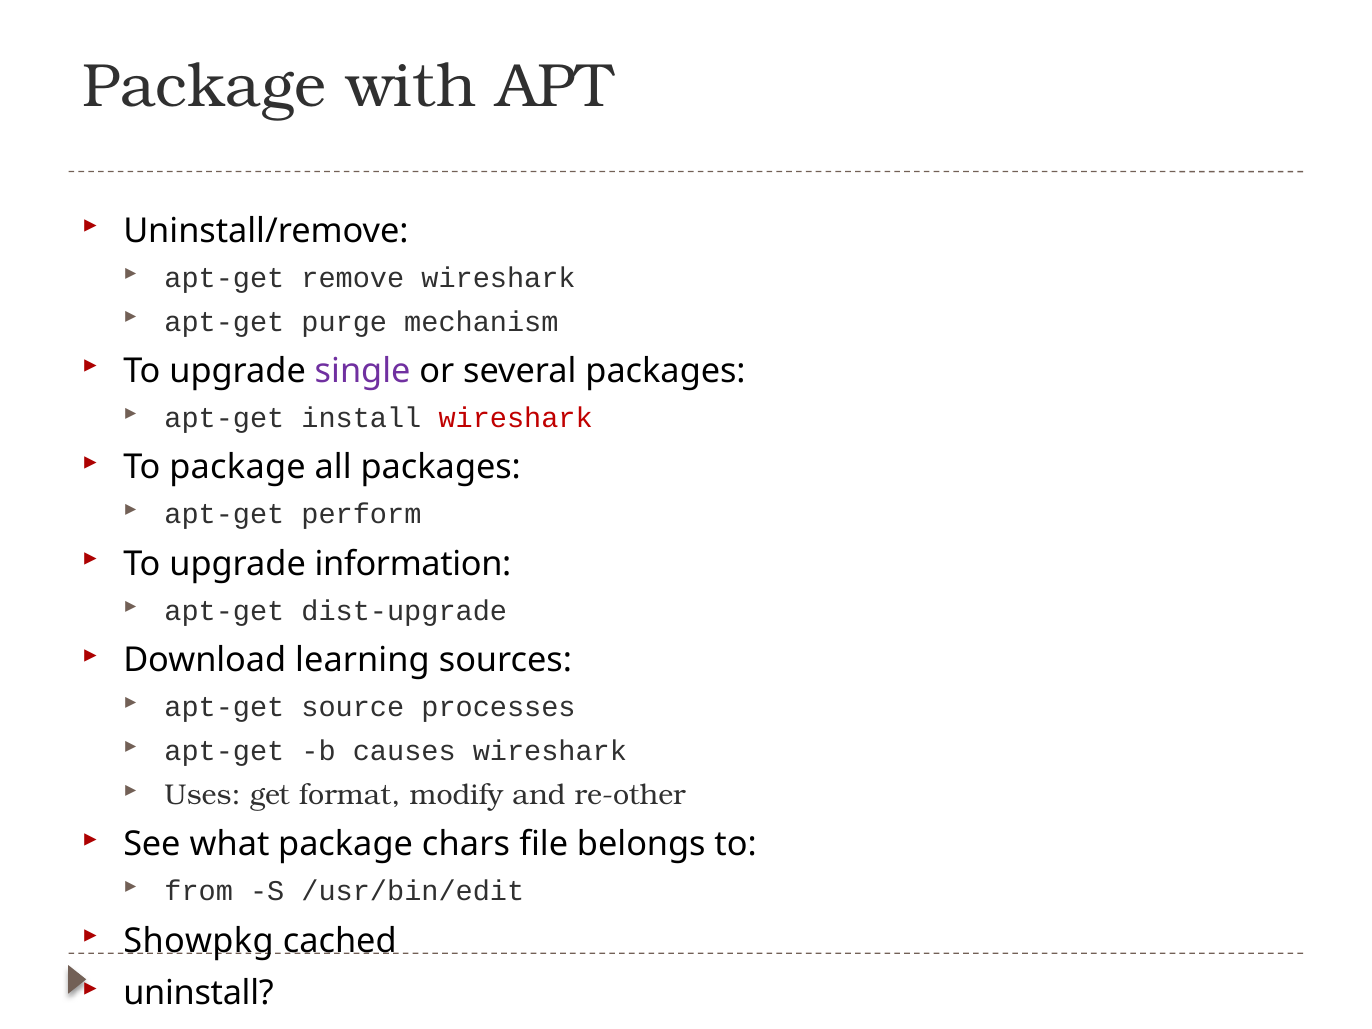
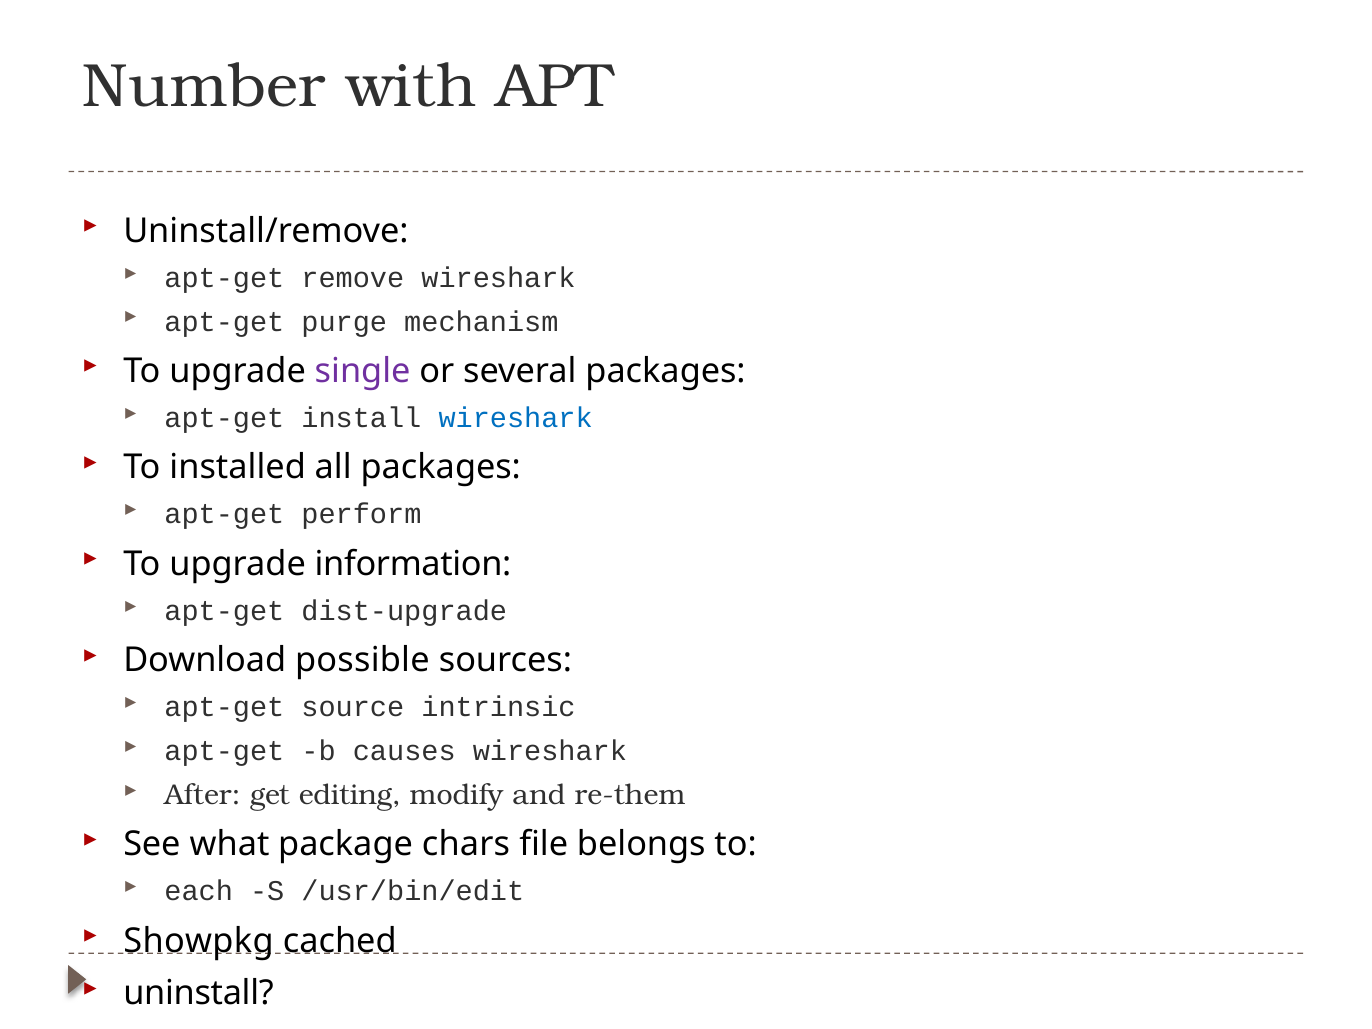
Package: Package -> Number (204, 87)
wireshark colour: red -> blue (516, 418)
To package: package -> installed (238, 468)
learning: learning -> possible (362, 660)
processes: processes -> intrinsic (498, 707)
Uses: Uses -> After (203, 795)
format: format -> editing (350, 795)
re-other: re-other -> re-them (630, 795)
from: from -> each (199, 891)
